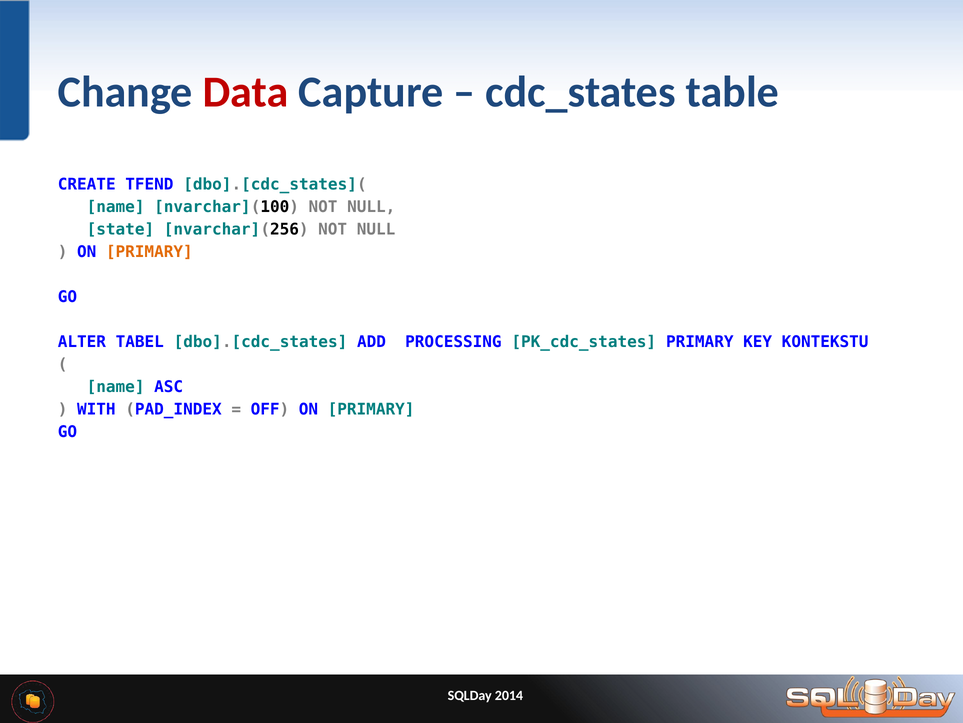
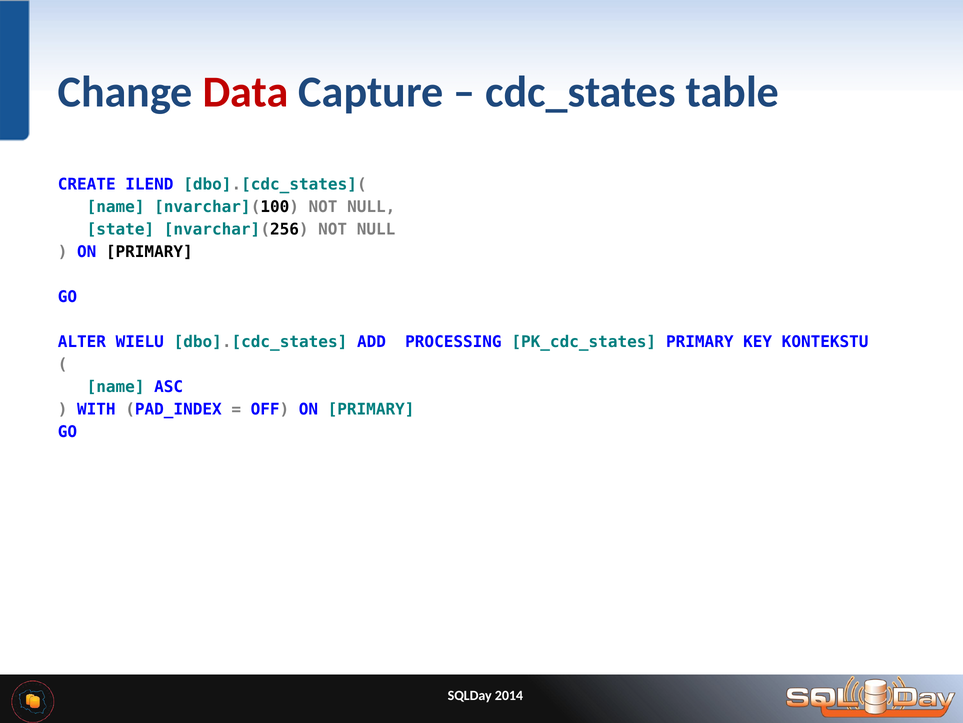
TFEND: TFEND -> ILEND (149, 184)
PRIMARY colour: orange -> black (149, 252)
TABEL: TABEL -> WIELU (140, 341)
